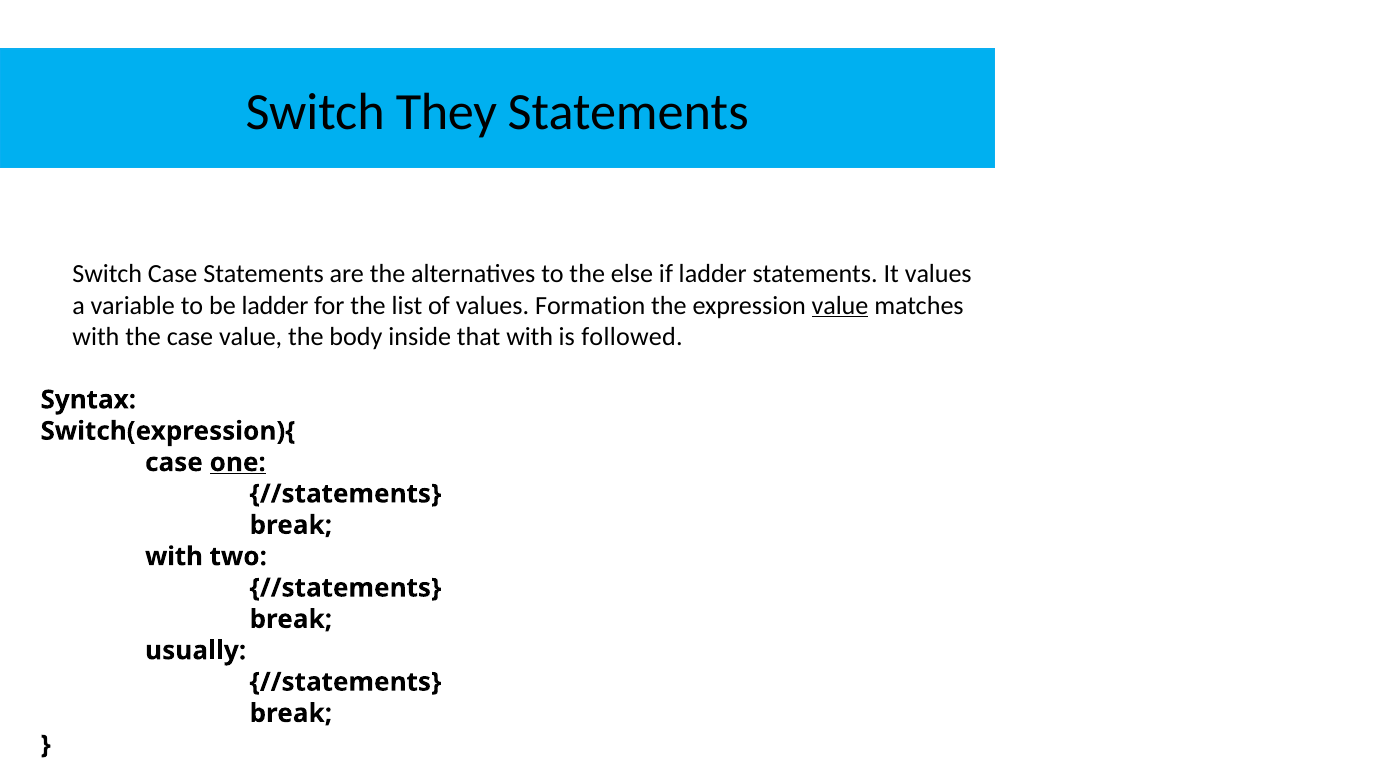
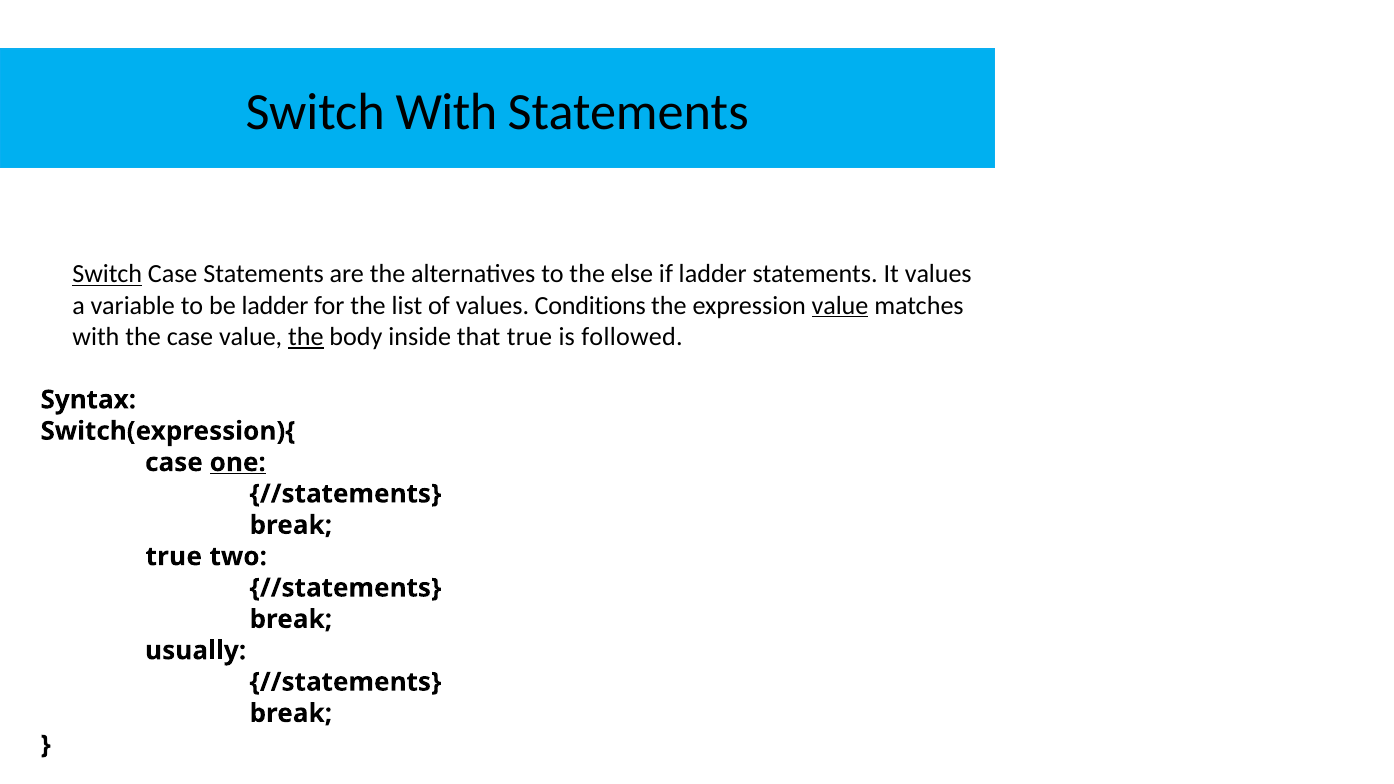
Switch They: They -> With (446, 112)
Switch underline: none -> present (107, 274)
Formation: Formation -> Conditions (590, 305)
the underline: none -> present (306, 337)
that with: with -> true (529, 337)
with: with -> true (174, 557)
